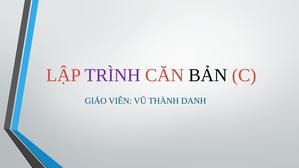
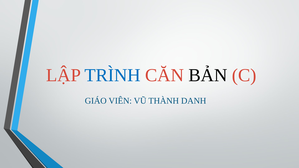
TRÌNH colour: purple -> blue (112, 75)
